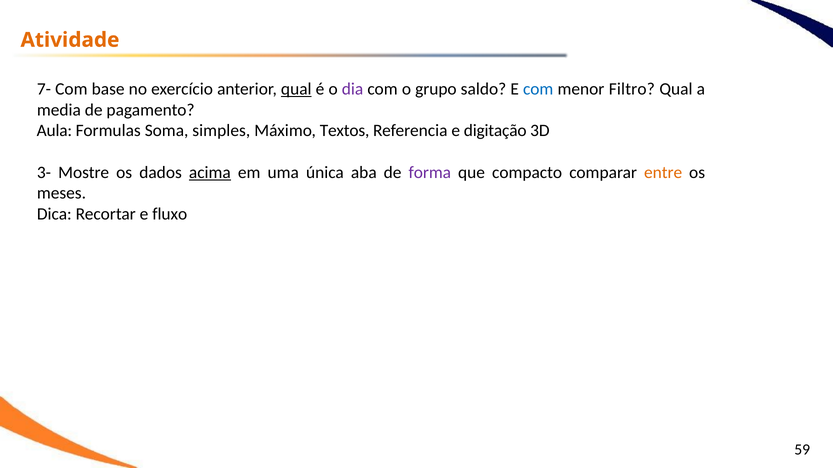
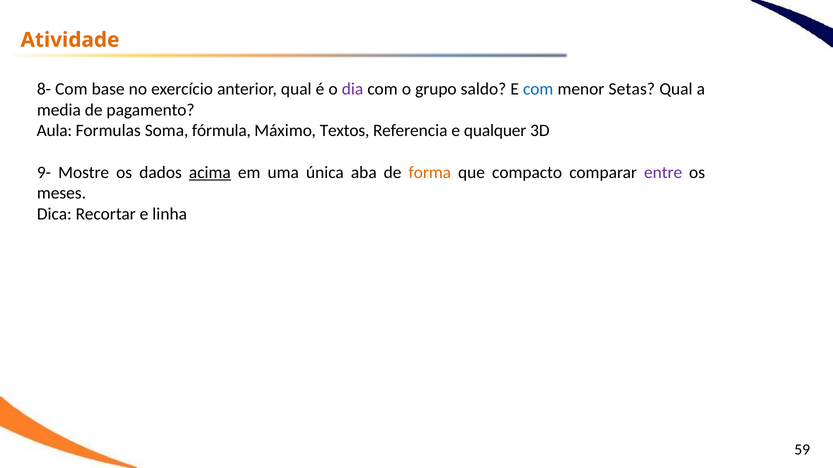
7-: 7- -> 8- (44, 89)
qual underline: present -> none (296, 89)
Filtro: Filtro -> Setas (632, 89)
simples: simples -> fórmula (221, 131)
digitação: digitação -> qualquer (495, 131)
3-: 3- -> 9- (44, 173)
forma colour: purple -> orange (430, 173)
entre colour: orange -> purple (663, 173)
fluxo: fluxo -> linha (170, 214)
